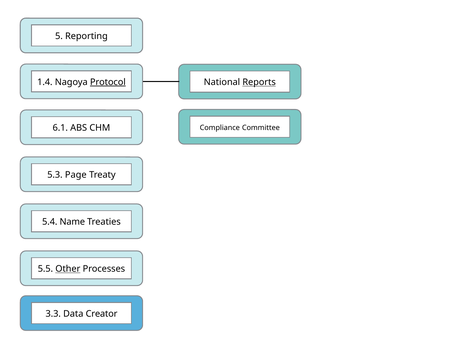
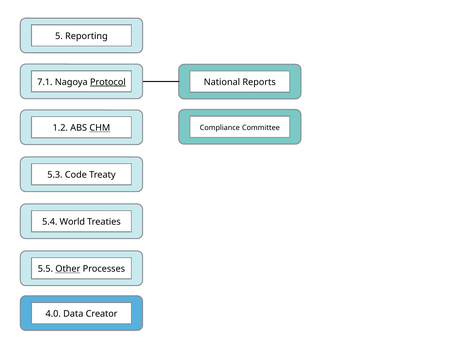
1.4: 1.4 -> 7.1 (45, 82)
Reports underline: present -> none (259, 82)
6.1: 6.1 -> 1.2 (60, 128)
CHM underline: none -> present (100, 128)
Page: Page -> Code (76, 175)
Name: Name -> World (72, 222)
3.3: 3.3 -> 4.0 (53, 313)
